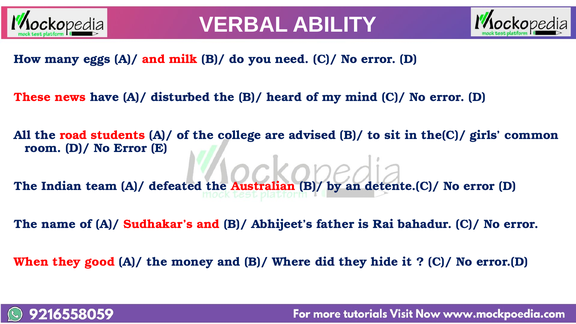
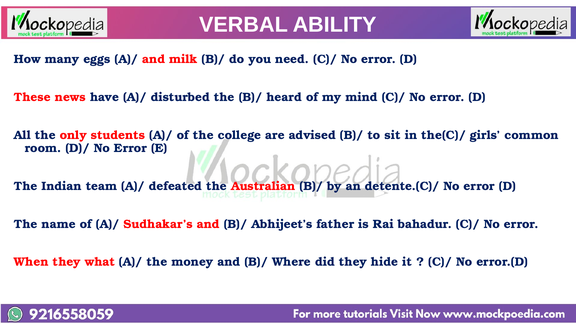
road: road -> only (73, 135)
good: good -> what (100, 262)
